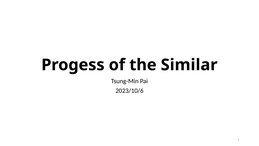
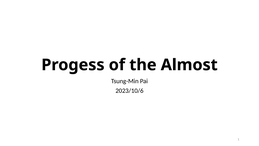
Similar: Similar -> Almost (189, 65)
